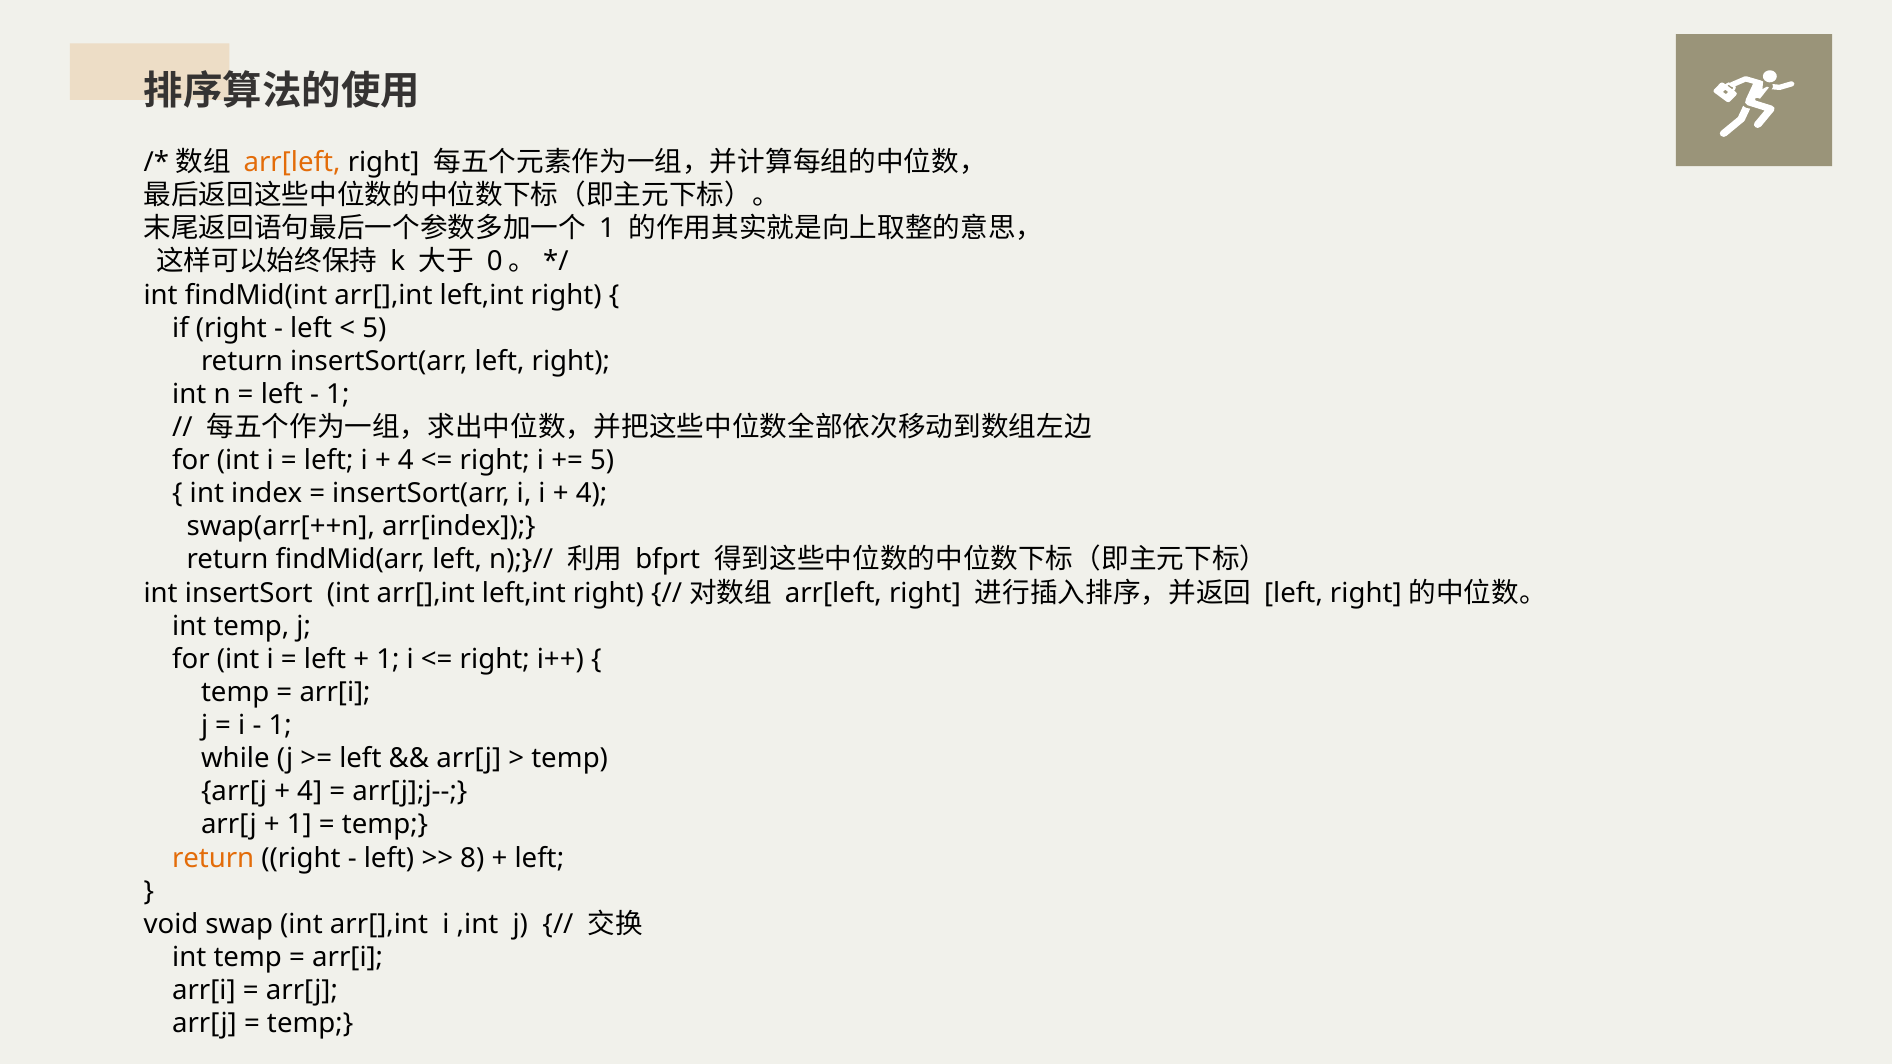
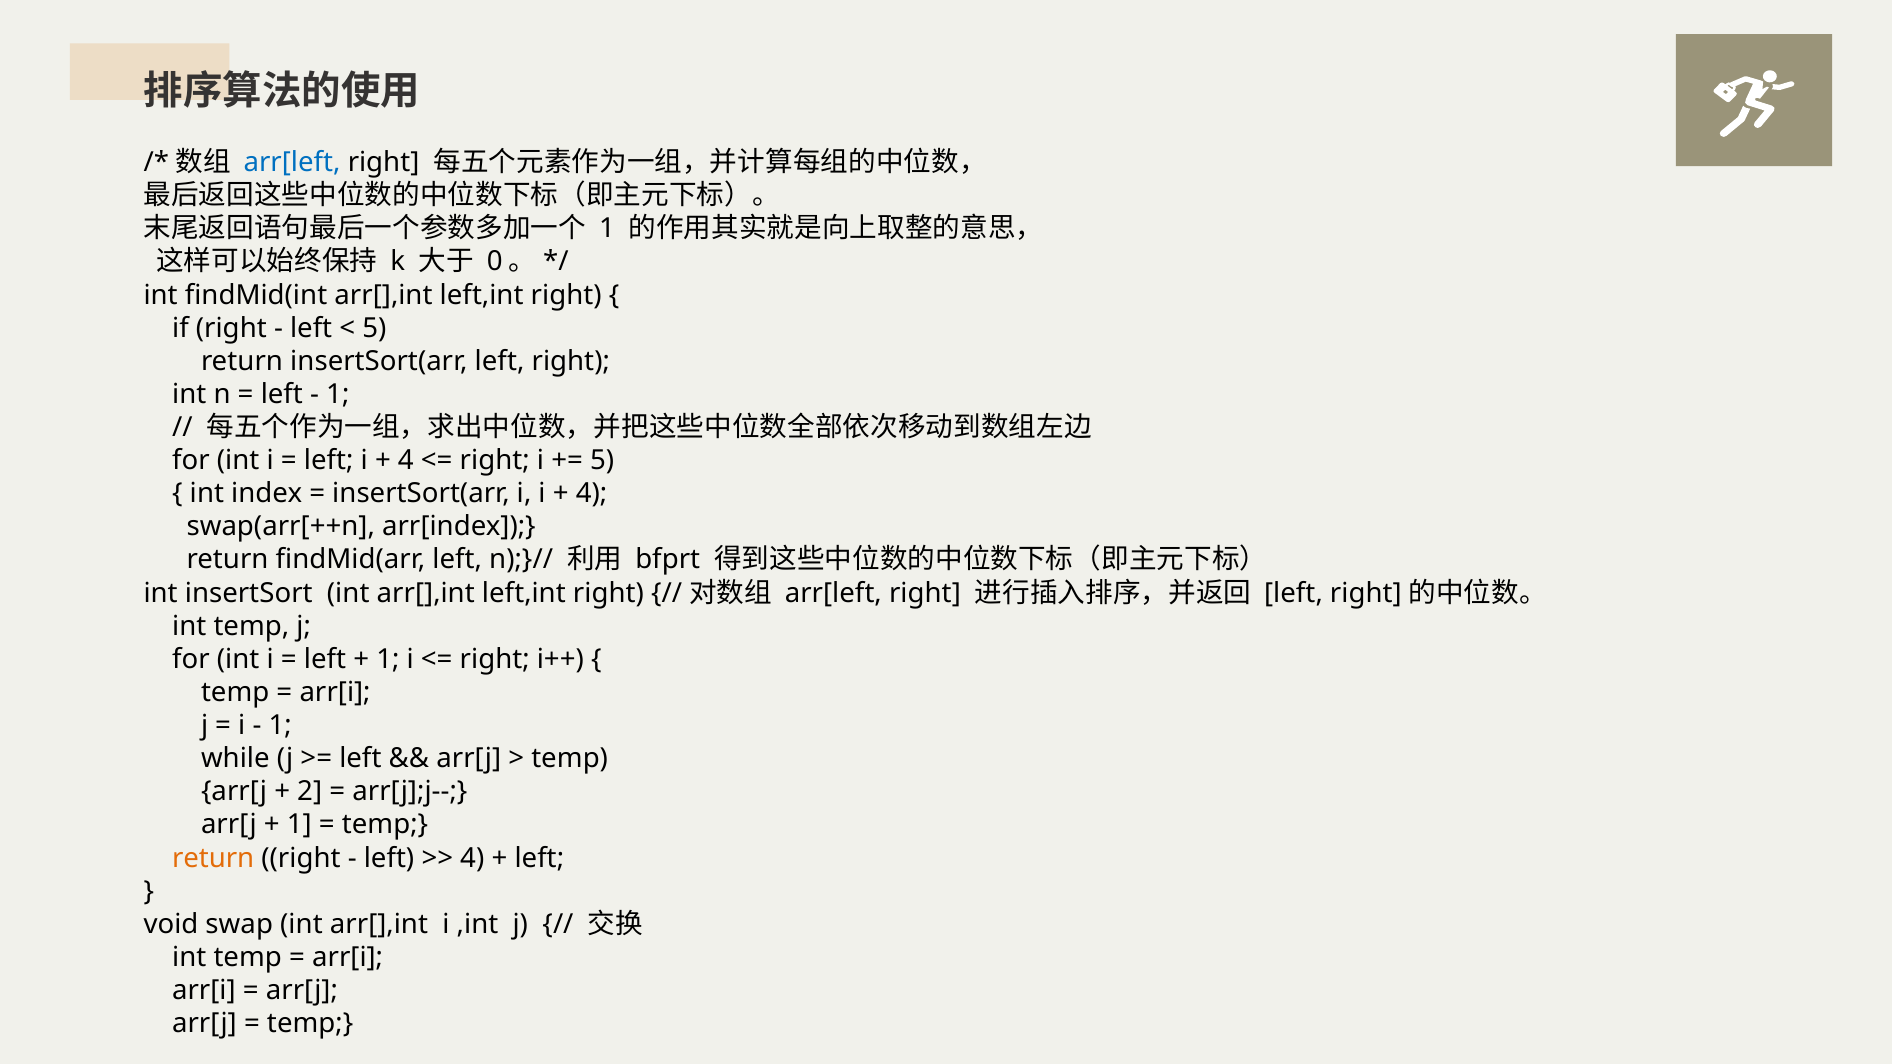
arr[left colour: orange -> blue (292, 162)
4: 4 -> 2 (310, 792)
8: 8 -> 4 (472, 858)
